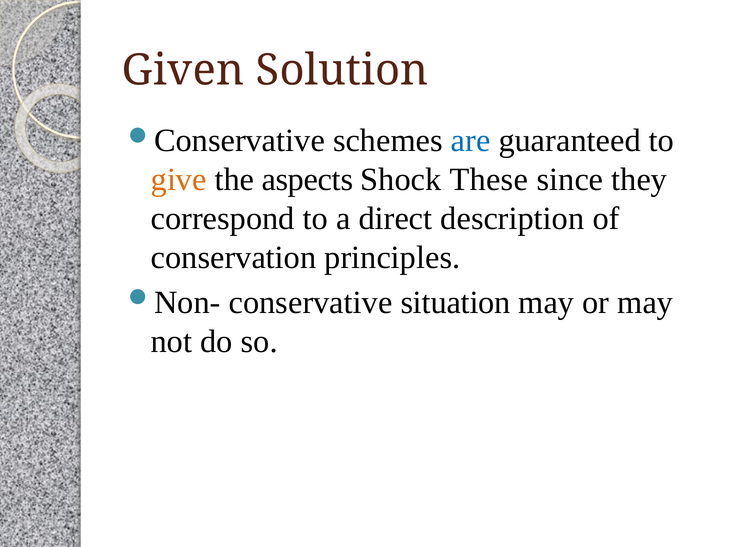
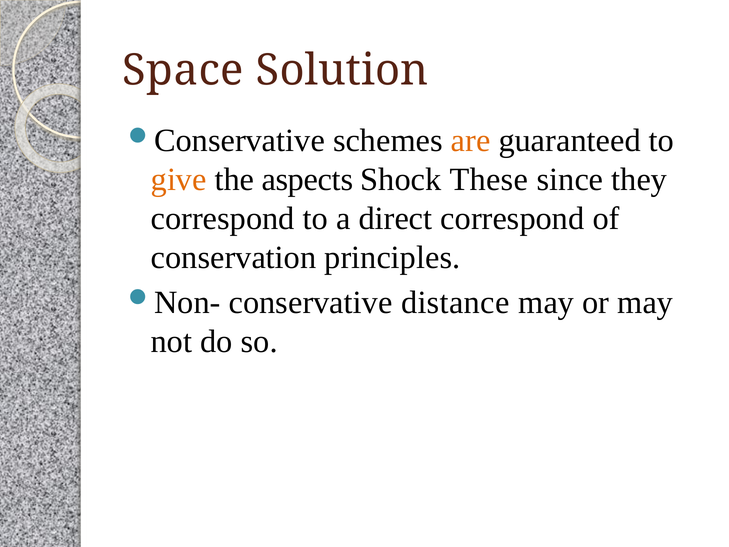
Given: Given -> Space (183, 70)
are colour: blue -> orange (471, 141)
direct description: description -> correspond (512, 219)
situation: situation -> distance (455, 302)
